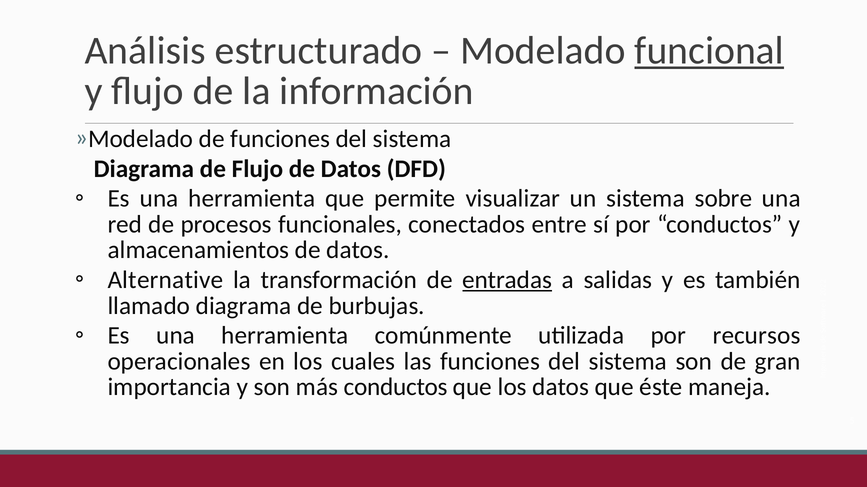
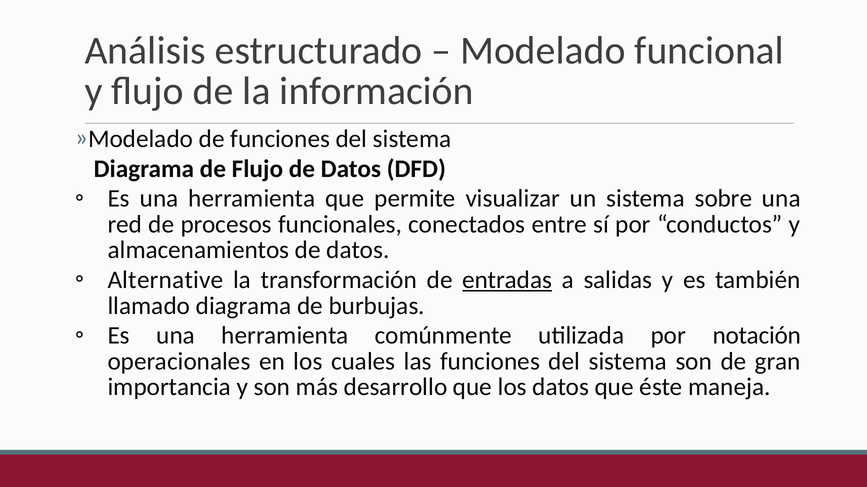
funcional underline: present -> none (709, 51)
recursos: recursos -> notación (757, 336)
más conductos: conductos -> desarrollo (396, 388)
